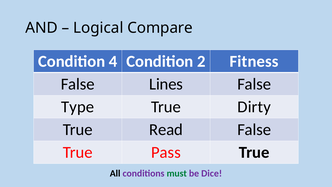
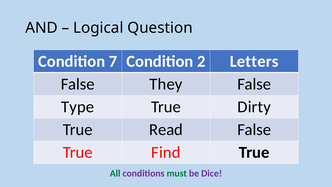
Compare: Compare -> Question (160, 28)
4: 4 -> 7 (113, 61)
Fitness: Fitness -> Letters (254, 61)
Lines: Lines -> They (166, 84)
Pass: Pass -> Find (166, 152)
All colour: black -> green (115, 173)
